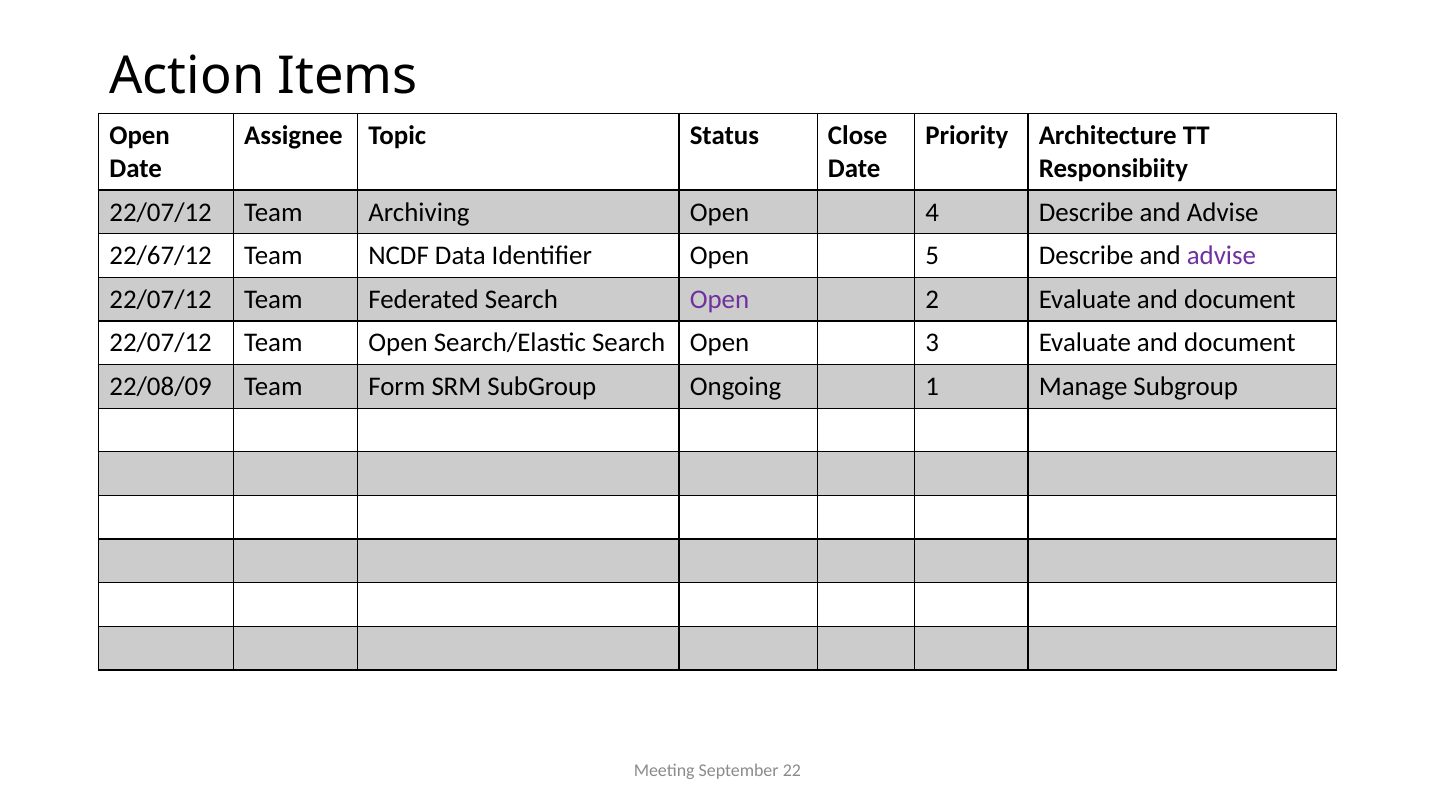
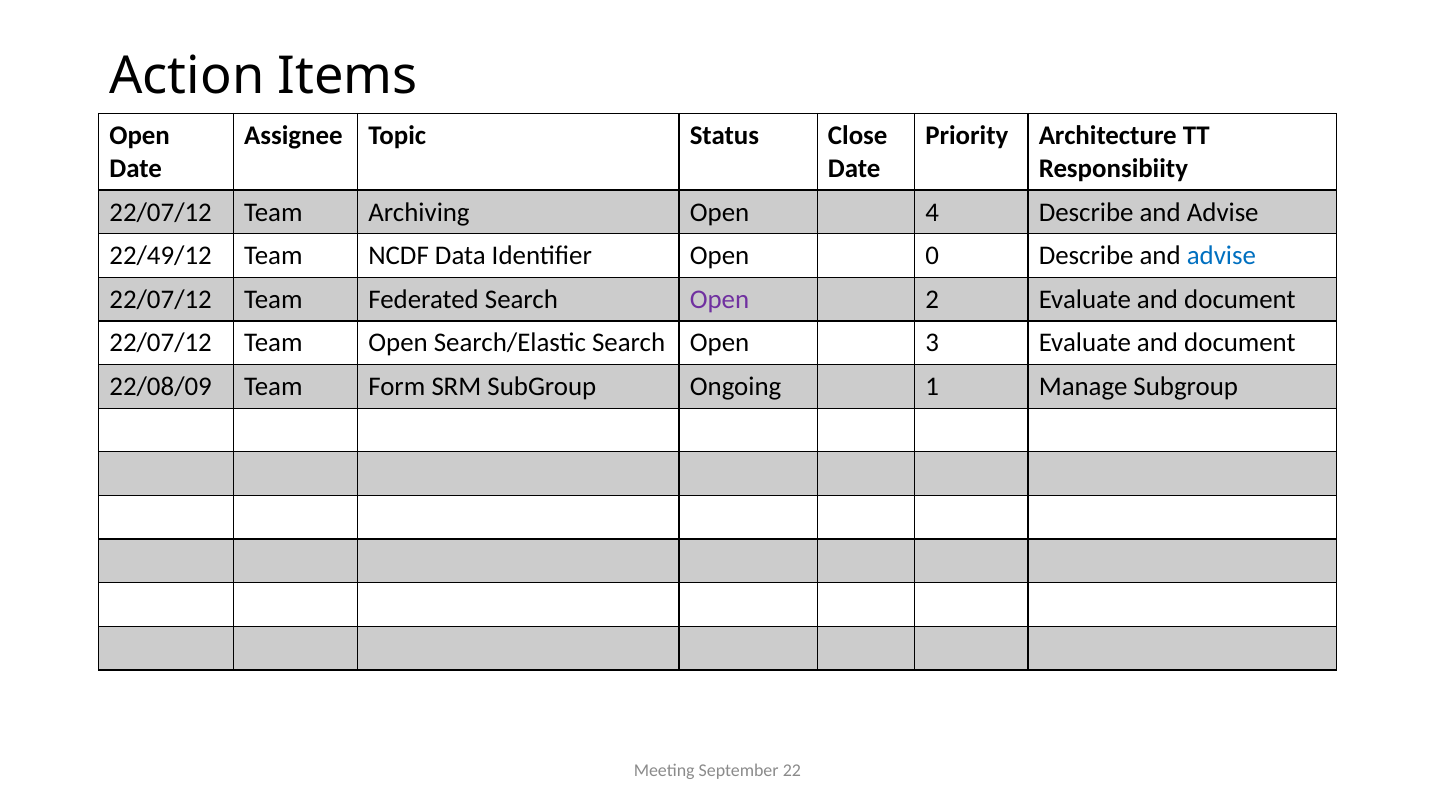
22/67/12: 22/67/12 -> 22/49/12 (161, 256)
5: 5 -> 0 (932, 256)
advise colour: purple -> blue (1221, 256)
